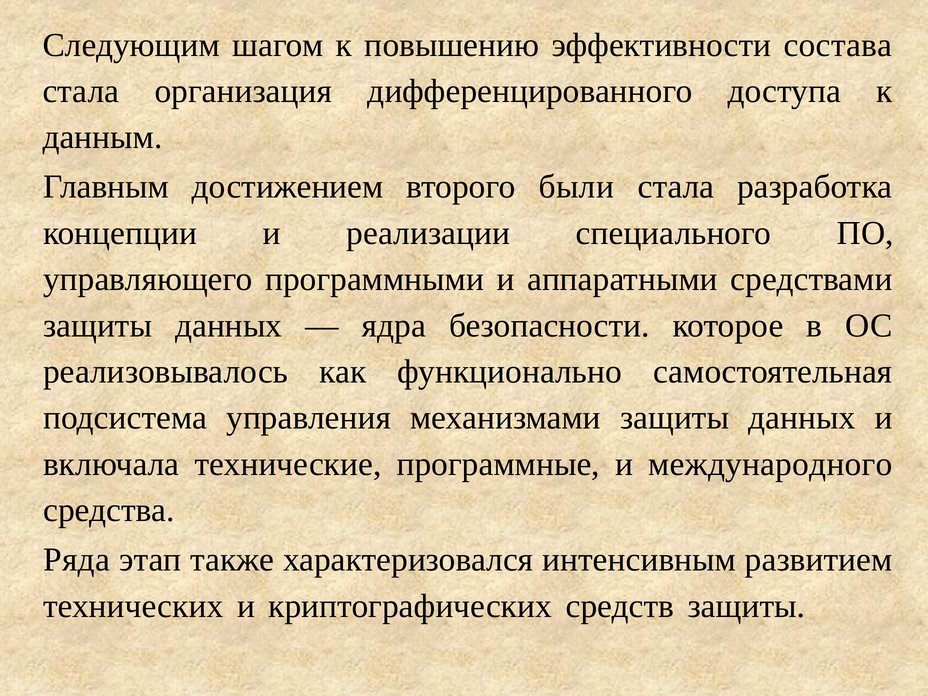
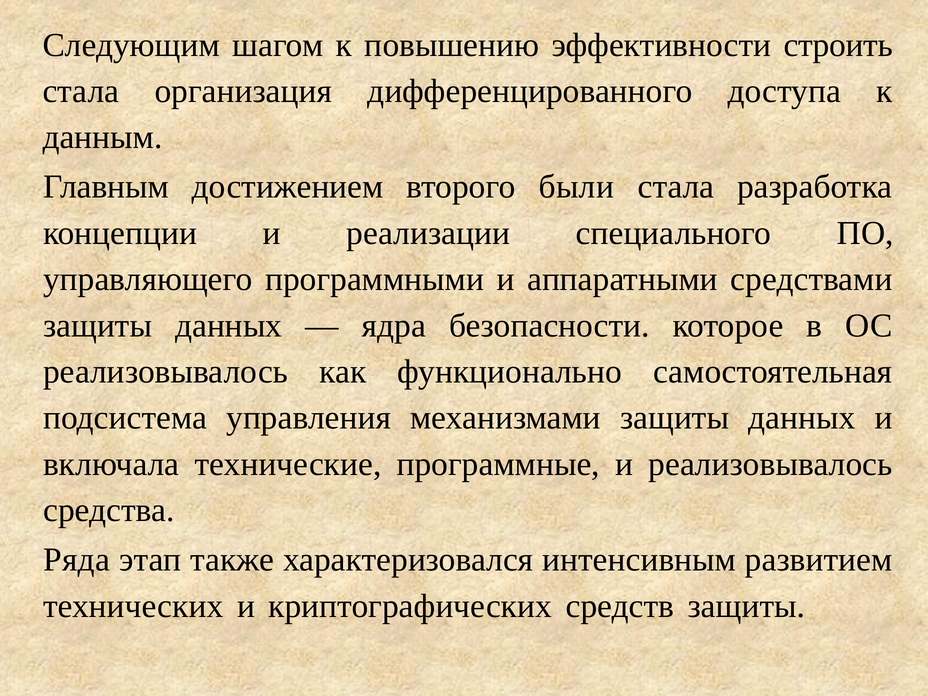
состава: состава -> строить (838, 45)
и международного: международного -> реализовывалось (770, 464)
